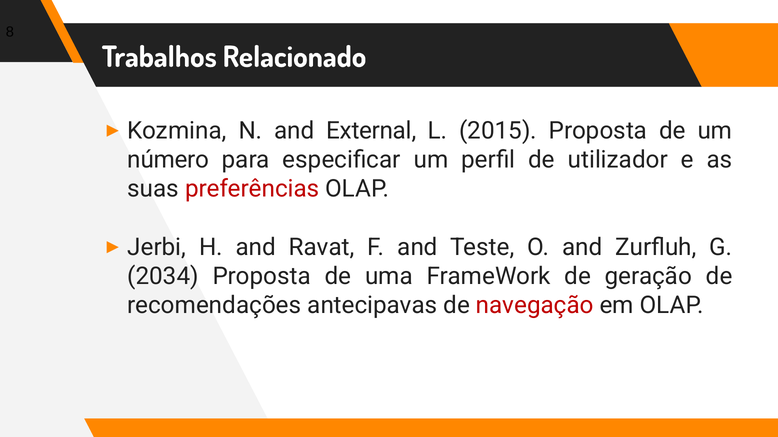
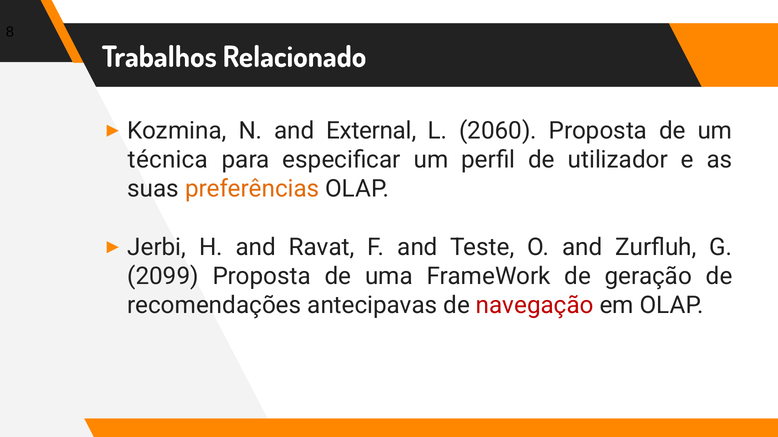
2015: 2015 -> 2060 (498, 131)
número: número -> técnica (168, 160)
preferências colour: red -> orange (252, 189)
2034: 2034 -> 2099 (163, 277)
